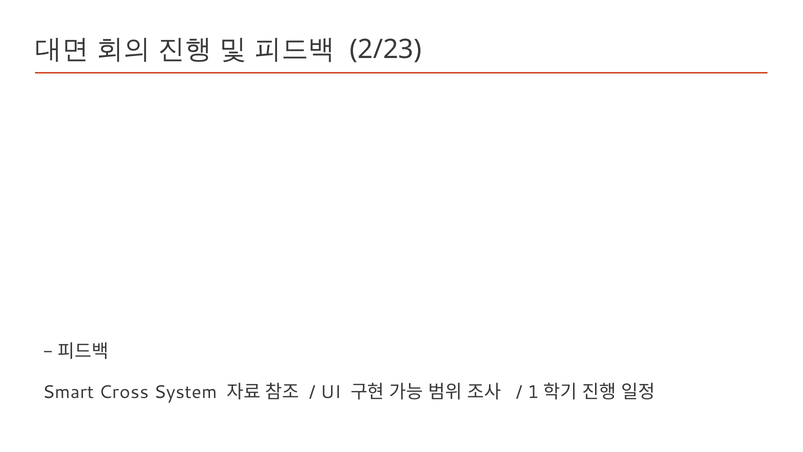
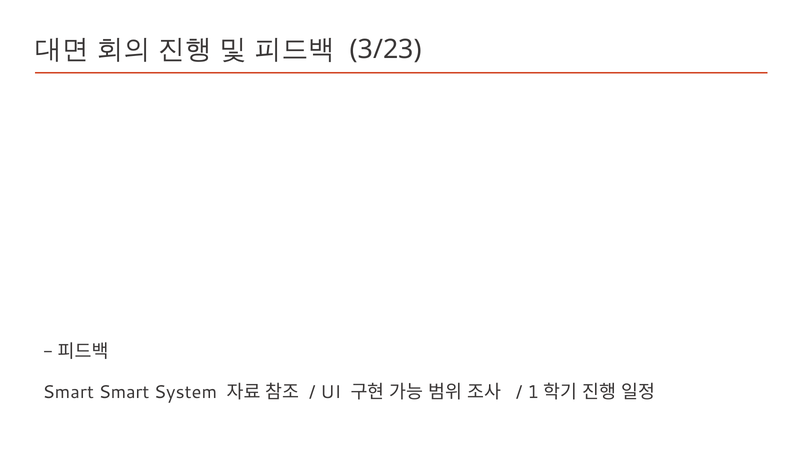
2/23: 2/23 -> 3/23 (386, 49)
Smart Cross: Cross -> Smart (124, 392)
